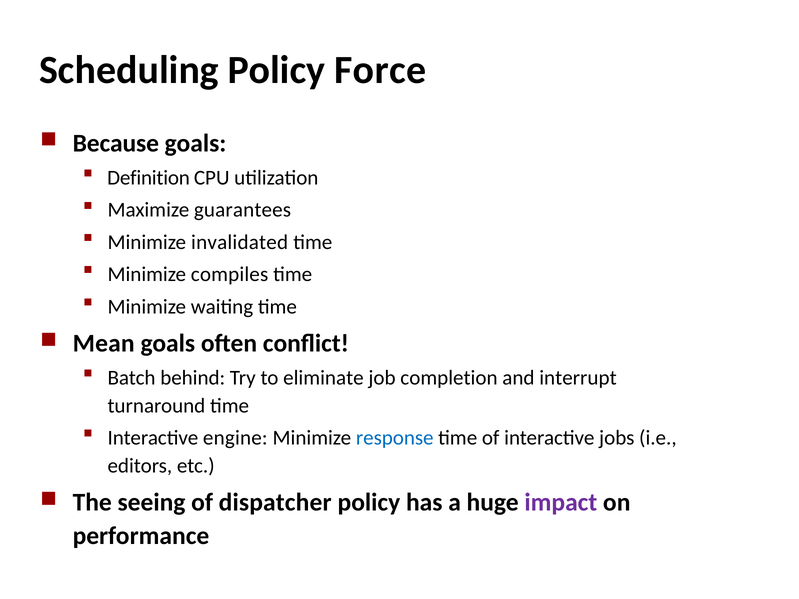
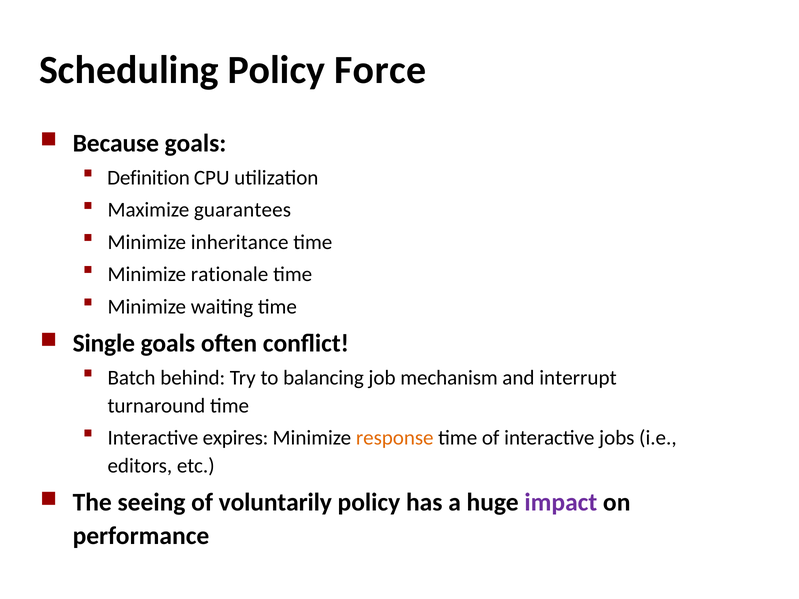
invalidated: invalidated -> inheritance (240, 242)
compiles: compiles -> rationale (230, 274)
Mean: Mean -> Single (104, 343)
eliminate: eliminate -> balancing (323, 378)
completion: completion -> mechanism (449, 378)
engine: engine -> expires (235, 438)
response colour: blue -> orange (395, 438)
dispatcher: dispatcher -> voluntarily (275, 502)
